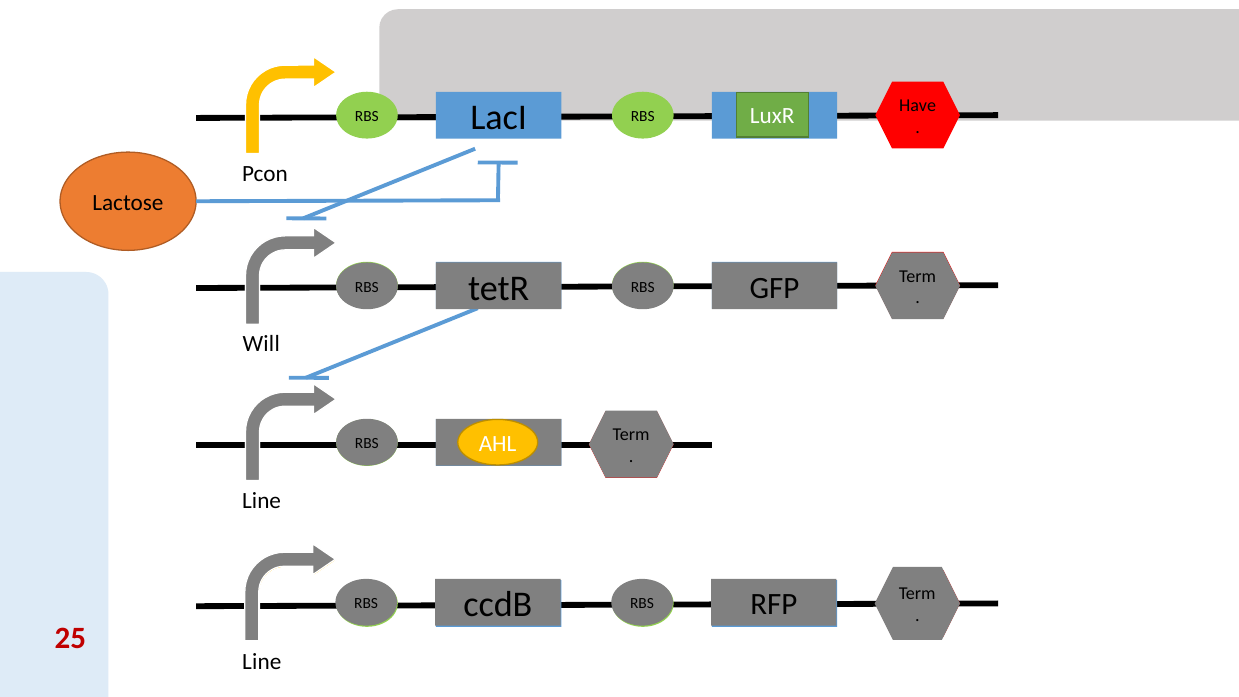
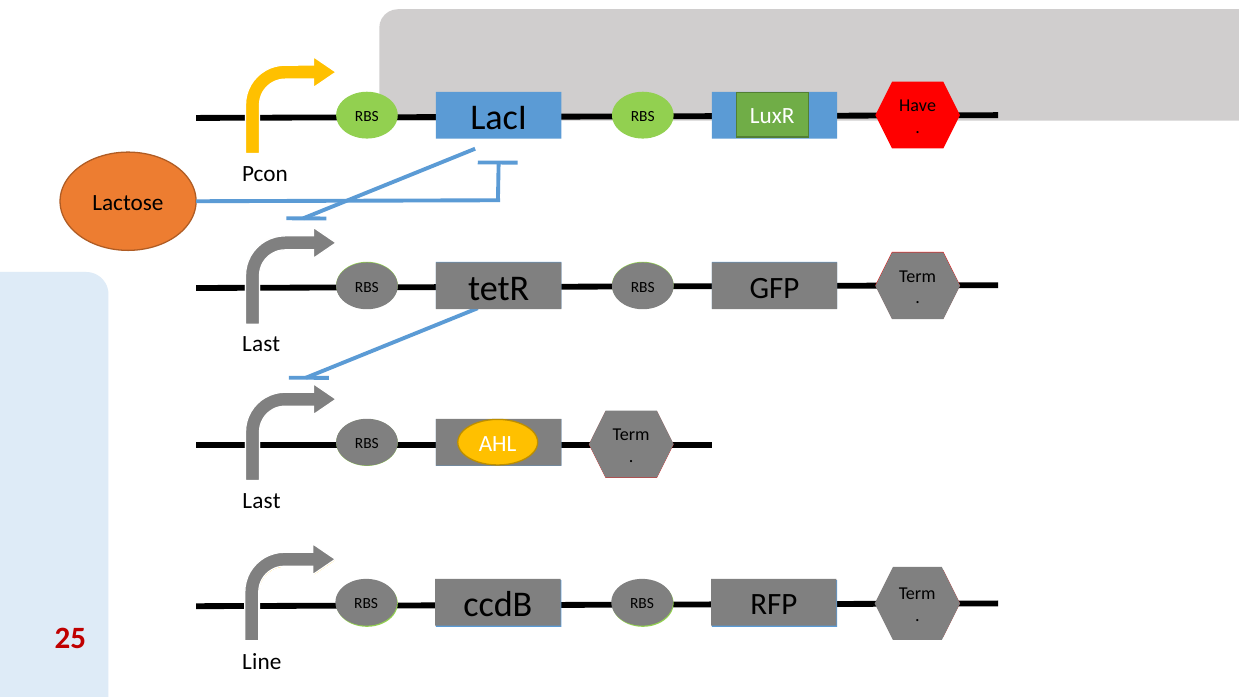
Will: Will -> Last (261, 344)
Line: Line -> Last (261, 501)
